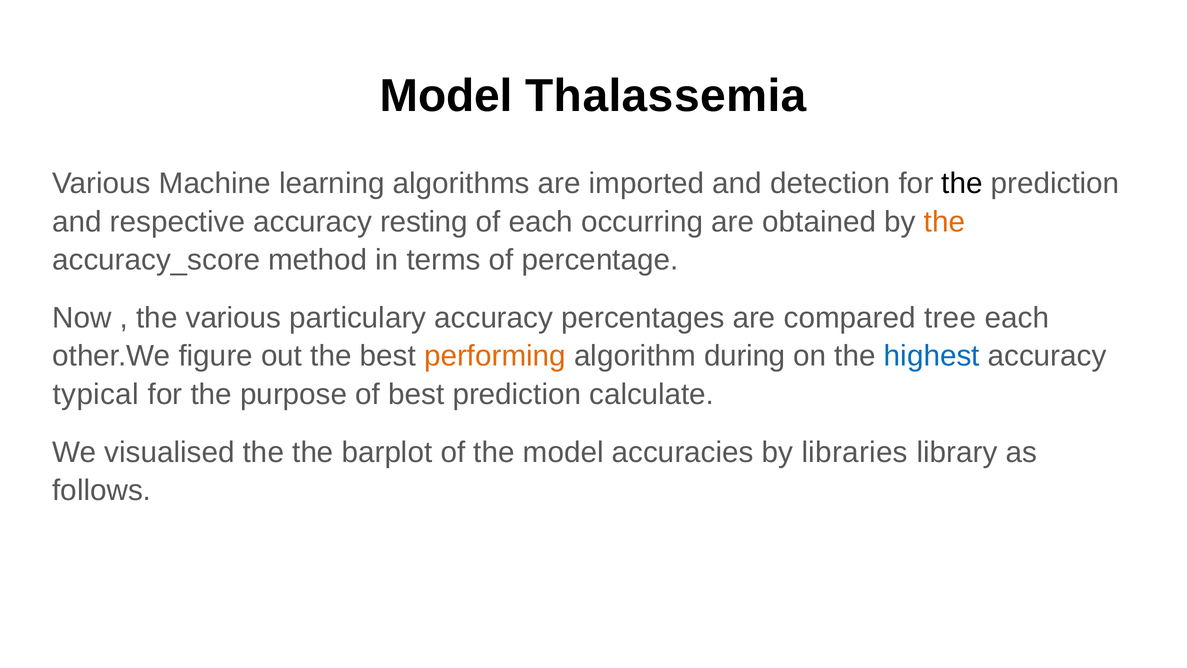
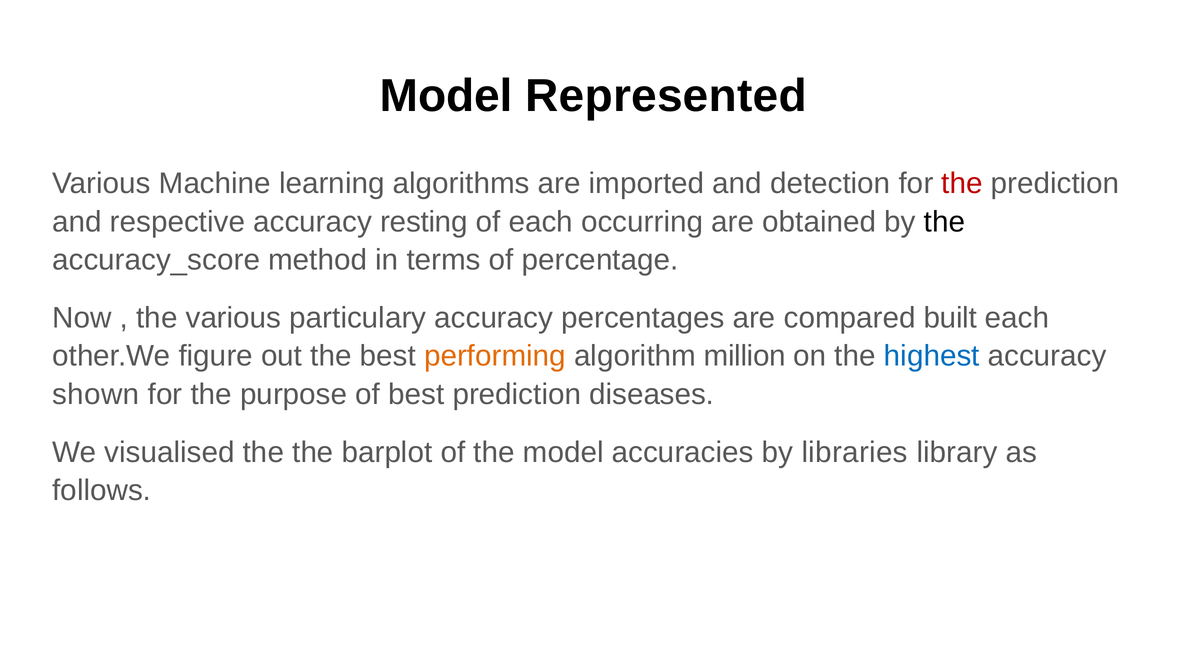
Thalassemia: Thalassemia -> Represented (666, 96)
the colour: black -> red (962, 184)
the colour: orange -> black (945, 222)
tree: tree -> built (950, 318)
during: during -> million (745, 356)
typical: typical -> shown (96, 394)
calculate: calculate -> diseases (652, 394)
